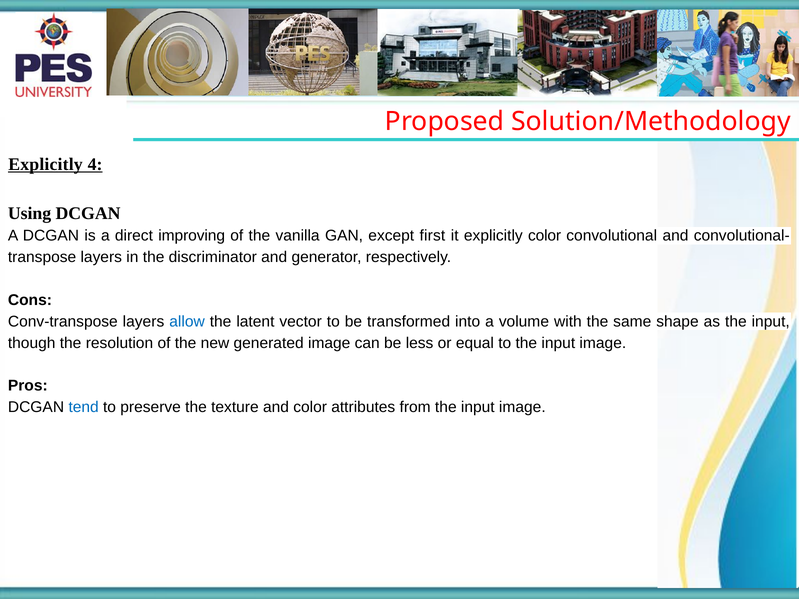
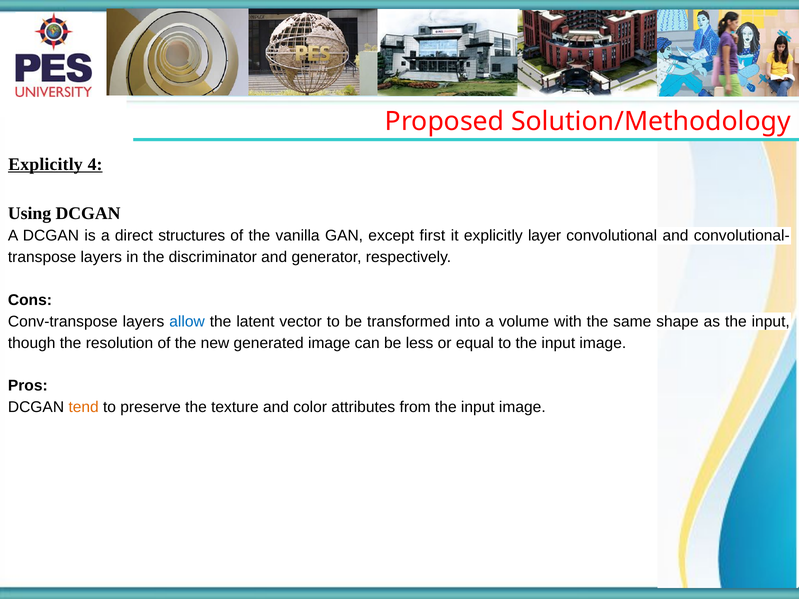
improving: improving -> structures (192, 236)
explicitly color: color -> layer (545, 236)
tend colour: blue -> orange (84, 407)
